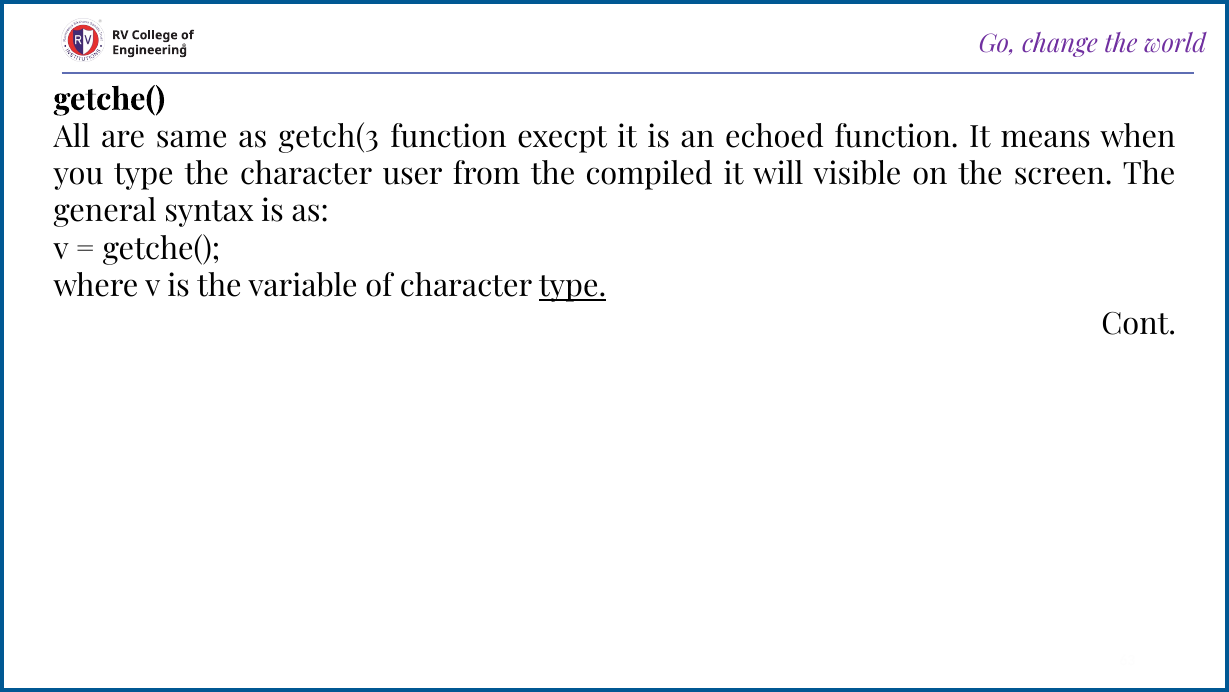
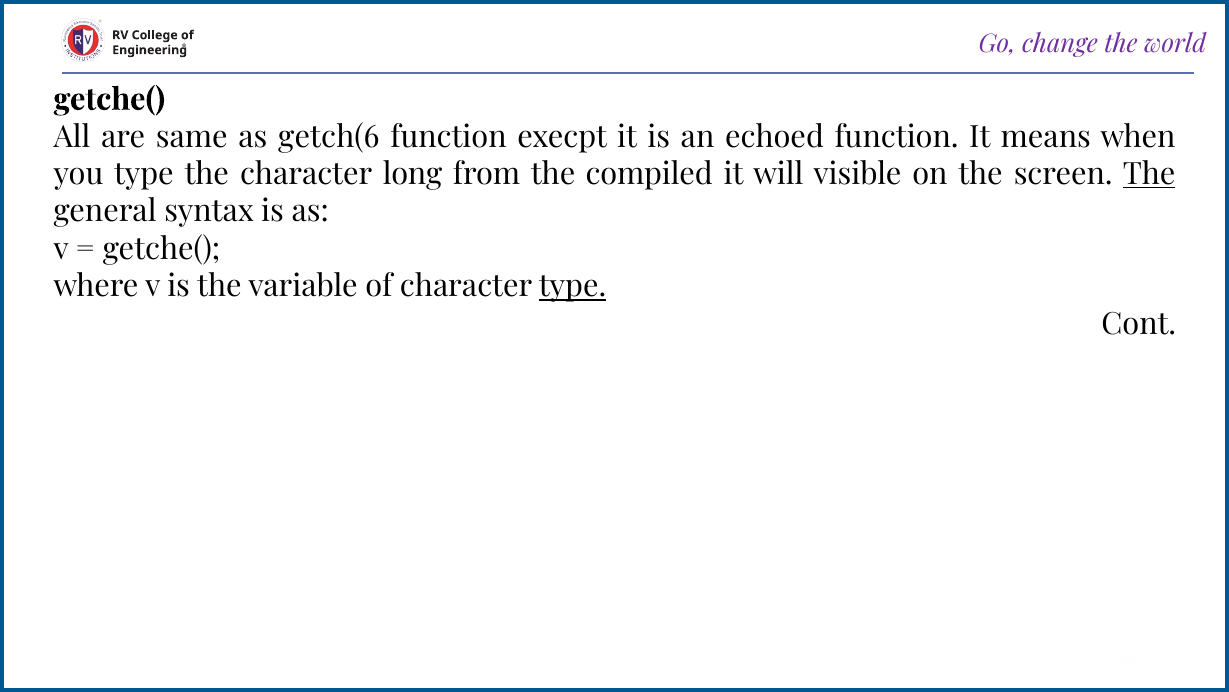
getch(3: getch(3 -> getch(6 (329, 137)
user: user -> long (413, 174)
The underline: none -> present (1149, 174)
